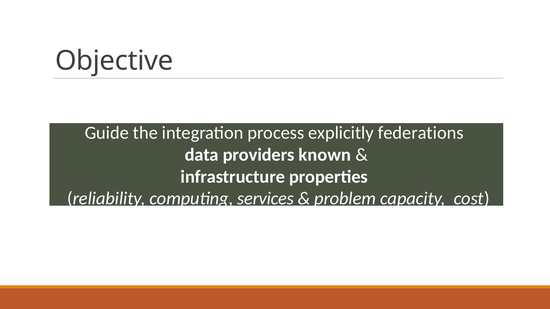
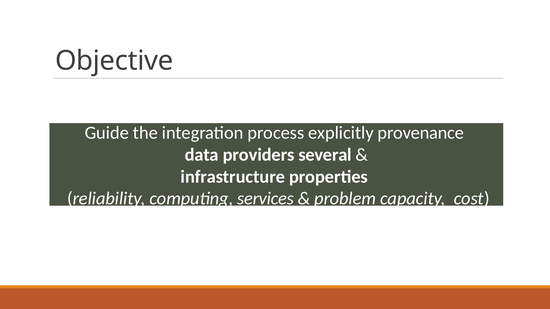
federations: federations -> provenance (421, 133)
known: known -> several (325, 155)
